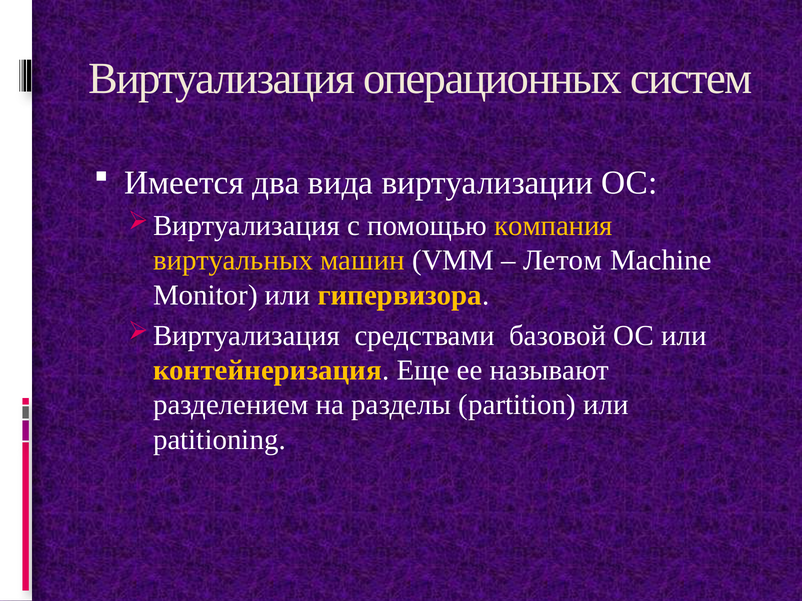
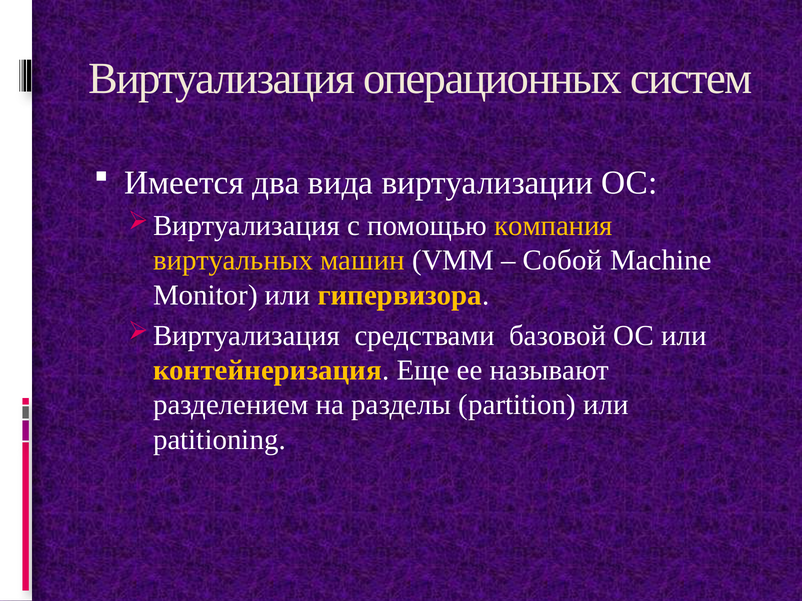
Летом: Летом -> Собой (563, 261)
